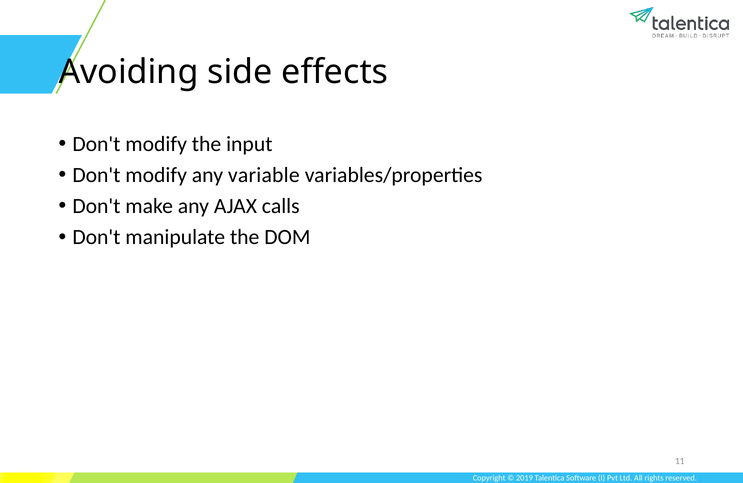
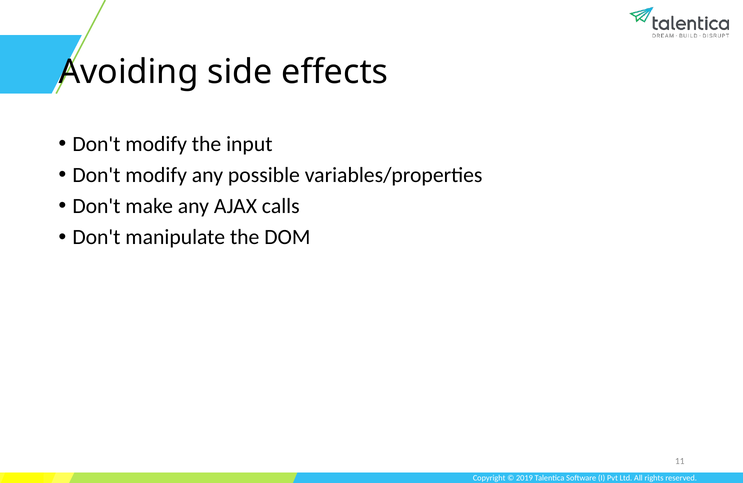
variable: variable -> possible (264, 175)
